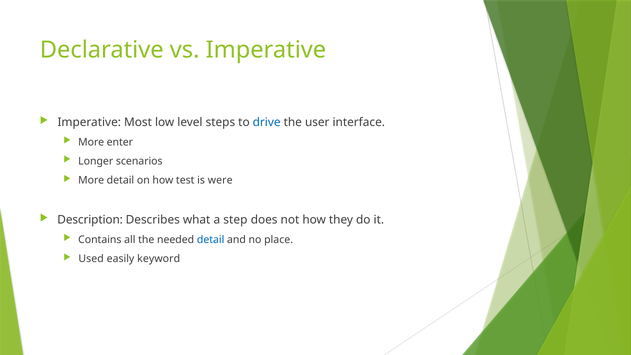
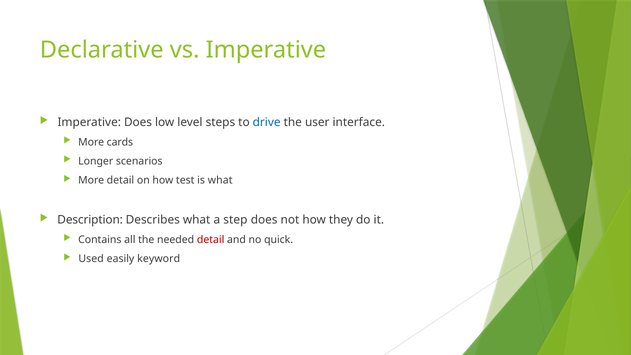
Imperative Most: Most -> Does (138, 122)
enter: enter -> cards (120, 142)
is were: were -> what (220, 180)
detail colour: blue -> red (211, 240)
place: place -> quick (279, 240)
